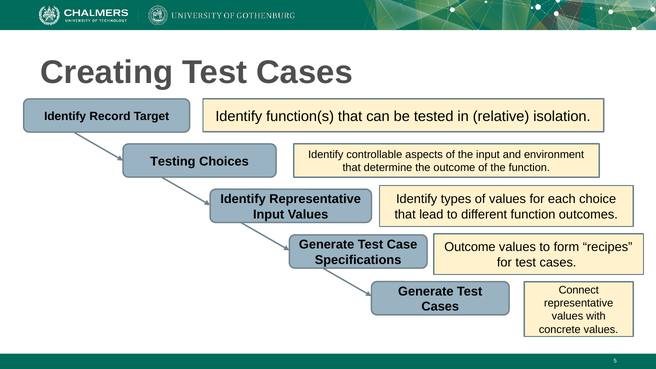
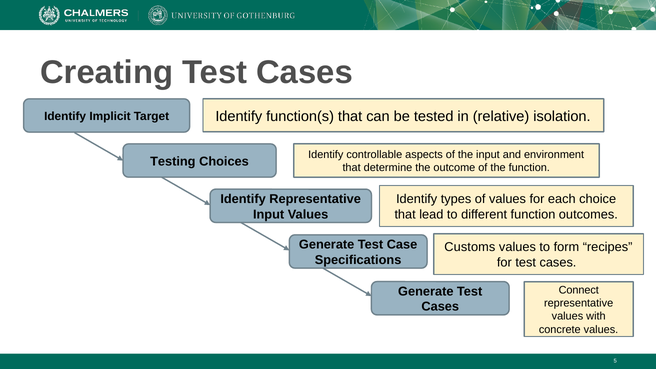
Record: Record -> Implicit (110, 116)
Outcome: Outcome -> Customs (470, 247)
